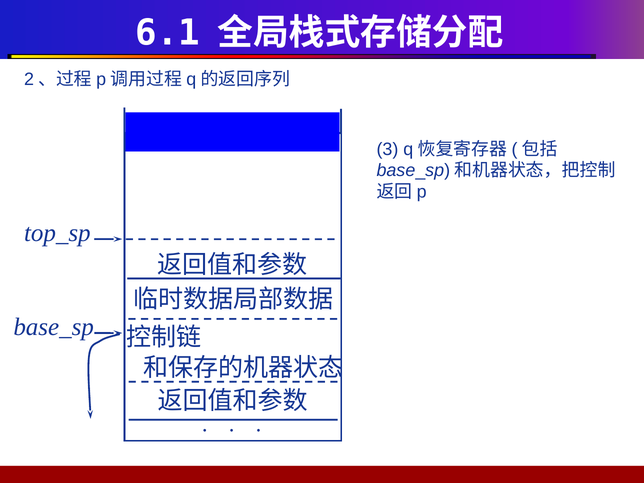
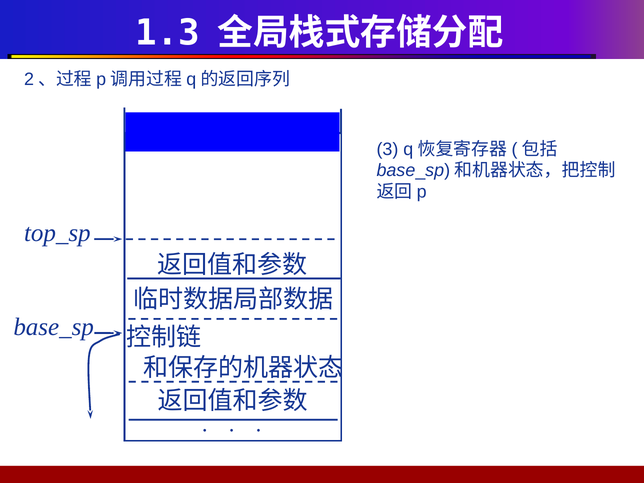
6.1: 6.1 -> 1.3 (167, 33)
